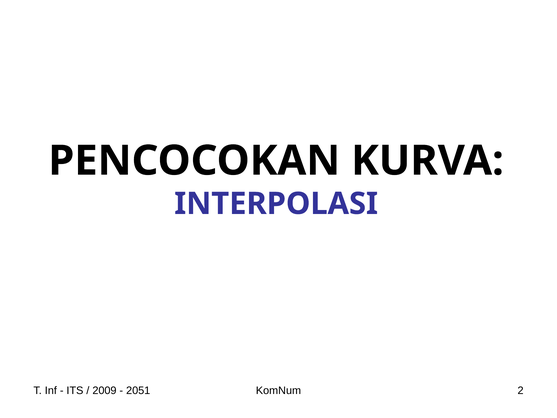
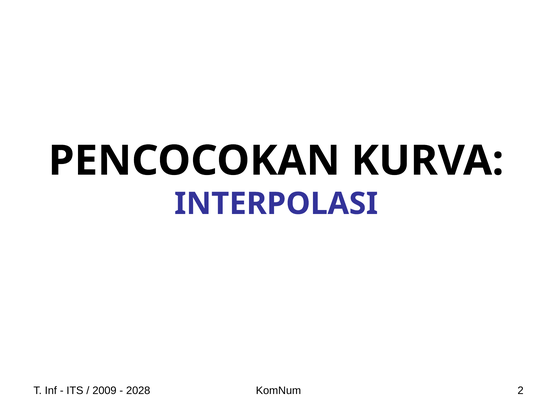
2051: 2051 -> 2028 (138, 390)
